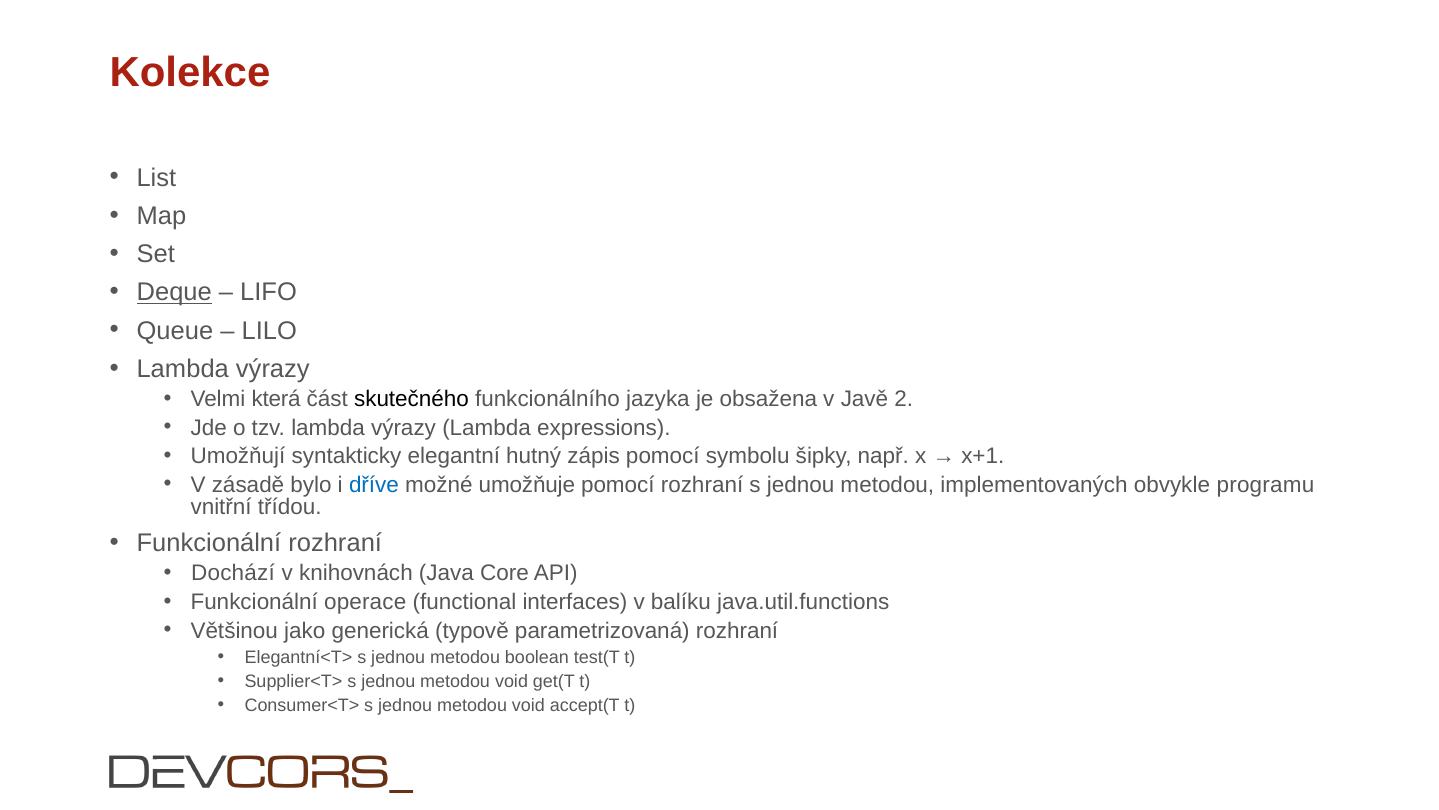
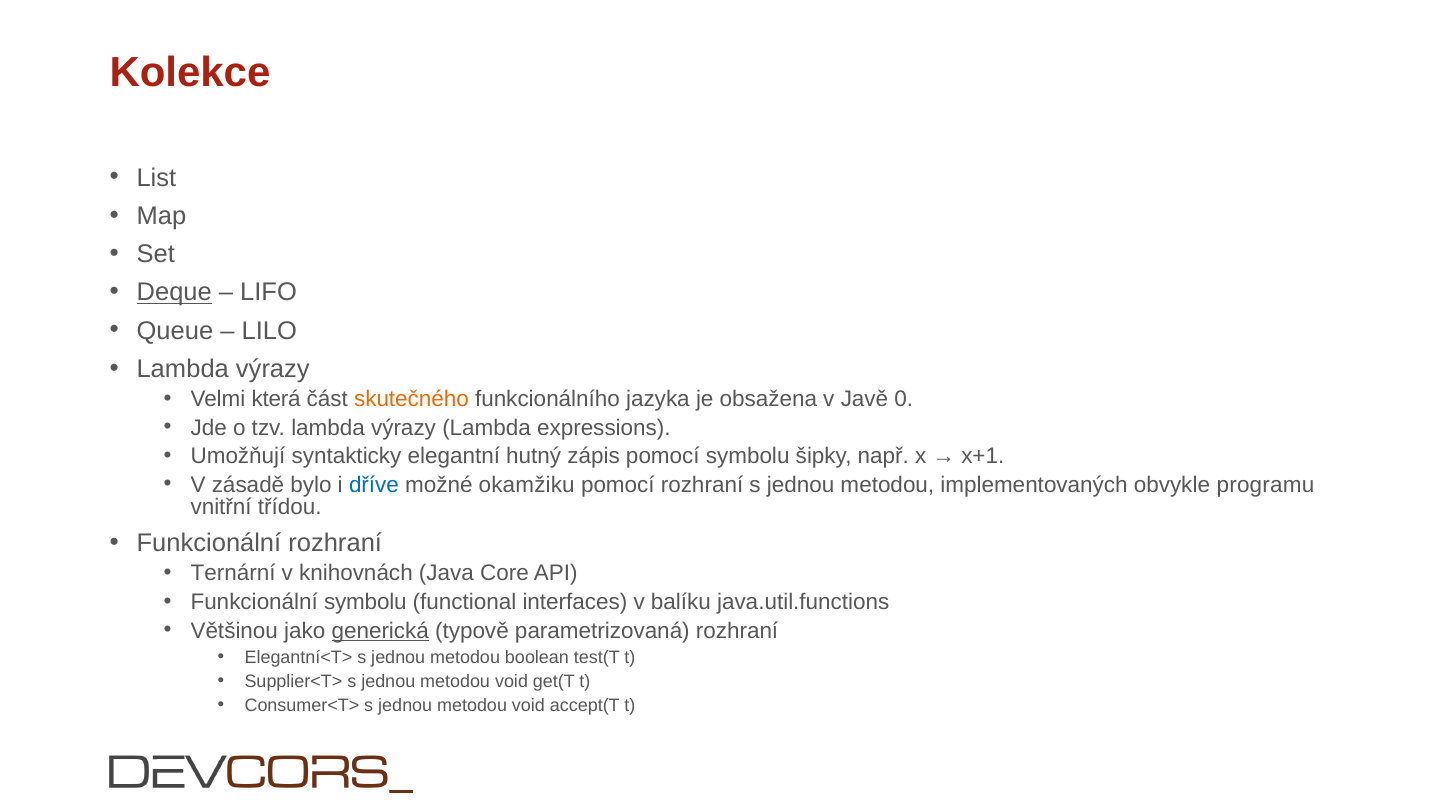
skutečného colour: black -> orange (411, 399)
2: 2 -> 0 (904, 399)
umožňuje: umožňuje -> okamžiku (527, 485)
Dochází: Dochází -> Ternární (233, 573)
Funkcionální operace: operace -> symbolu (365, 602)
generická underline: none -> present (380, 630)
